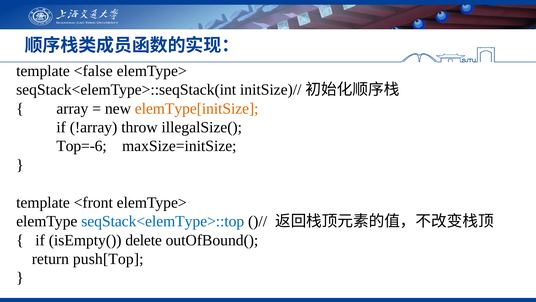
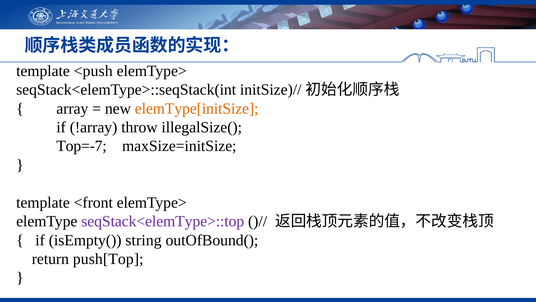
<false: <false -> <push (93, 71)
Top=-6: Top=-6 -> Top=-7 (82, 146)
seqStack<elemType>::top colour: blue -> purple (163, 221)
delete: delete -> string (143, 240)
